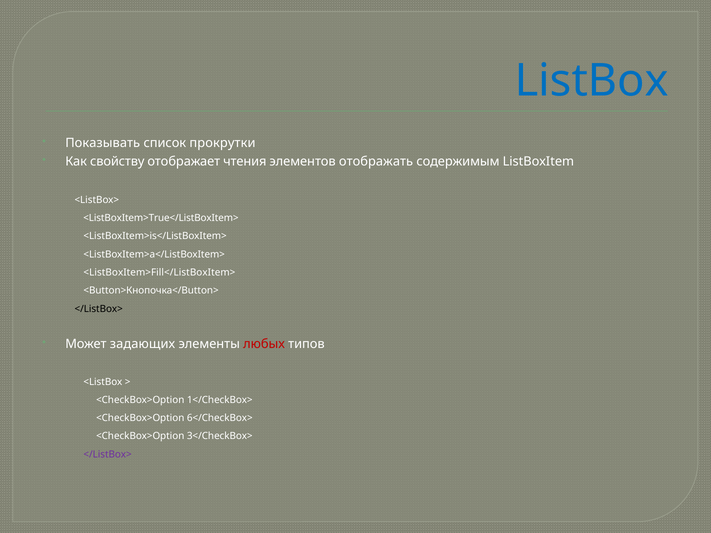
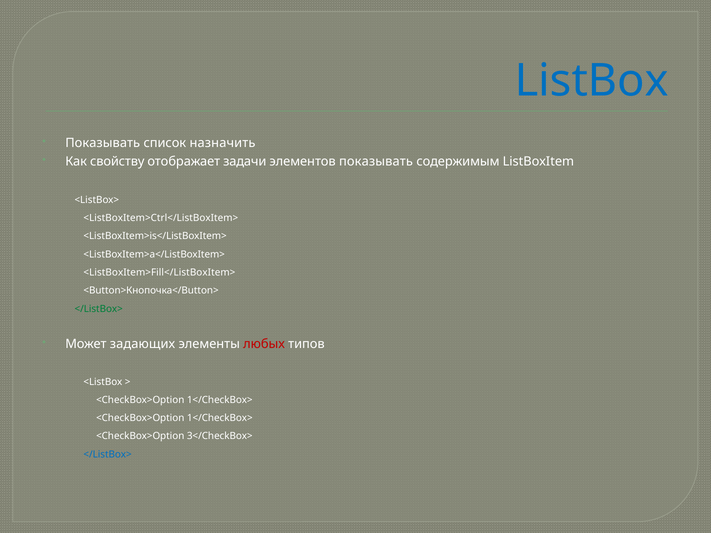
прокрутки: прокрутки -> назначить (223, 143)
чтения: чтения -> задачи (245, 162)
элементов отображать: отображать -> показывать (376, 162)
<ListBoxItem>True</ListBoxItem>: <ListBoxItem>True</ListBoxItem> -> <ListBoxItem>Ctrl</ListBoxItem> (161, 218)
</ListBox> colour: black -> green (99, 309)
6</CheckBox>: 6</CheckBox> -> 1</CheckBox> (220, 418)
</ListBox> colour: purple -> blue (108, 455)
